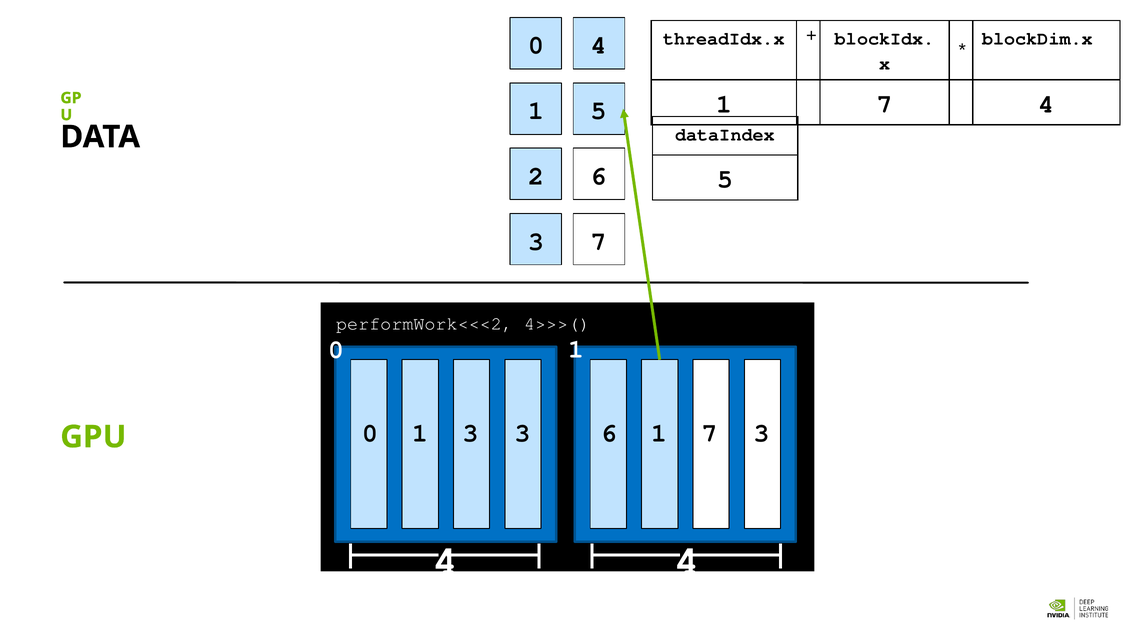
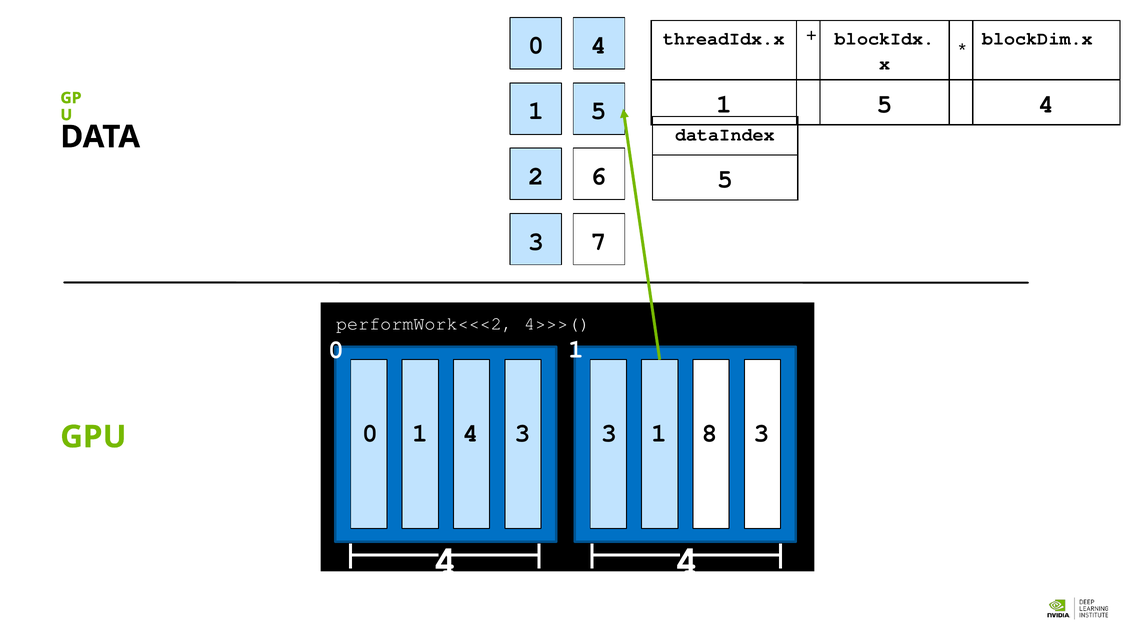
7: 7 -> 5 (885, 104)
3: 3 -> 4 (471, 434)
3 6: 6 -> 3 (609, 433)
7: 7 -> 8 (710, 433)
